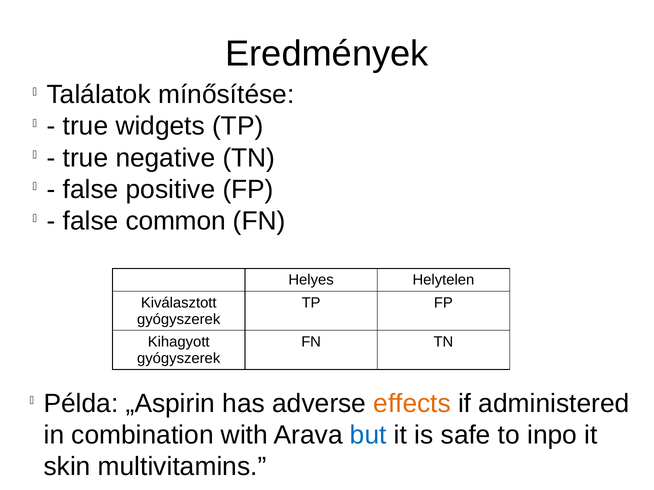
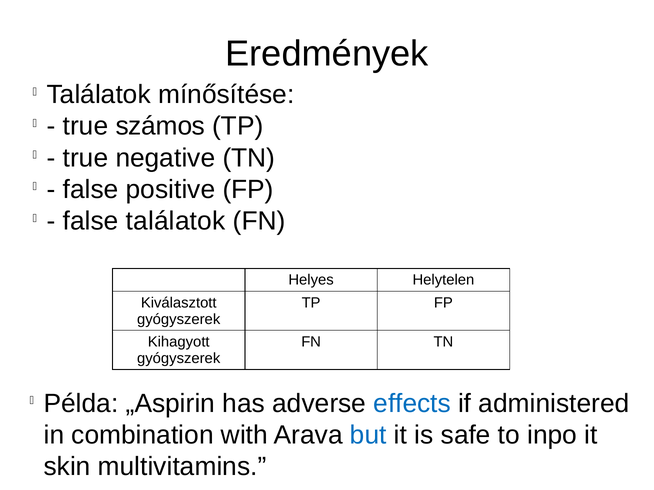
widgets: widgets -> számos (160, 126)
false common: common -> találatok (176, 221)
effects colour: orange -> blue (412, 404)
